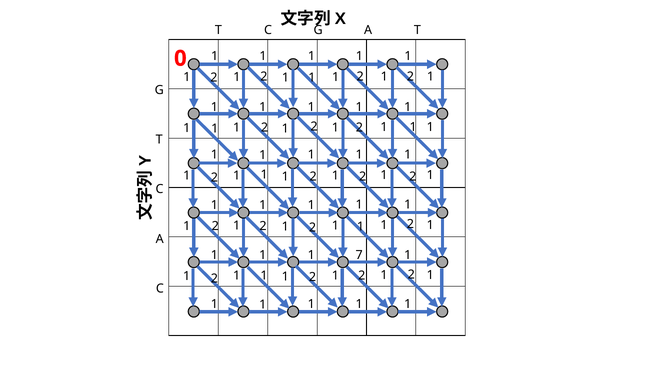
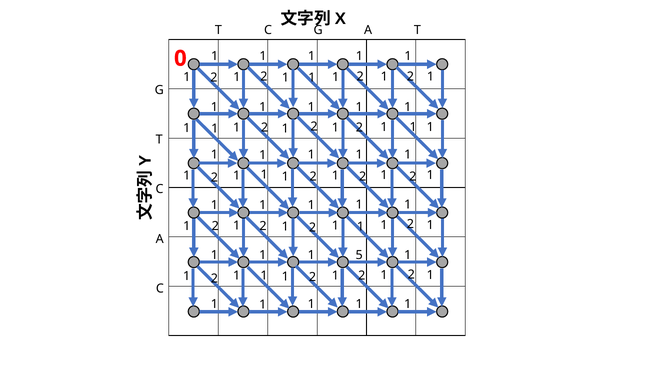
7: 7 -> 5 (359, 255)
